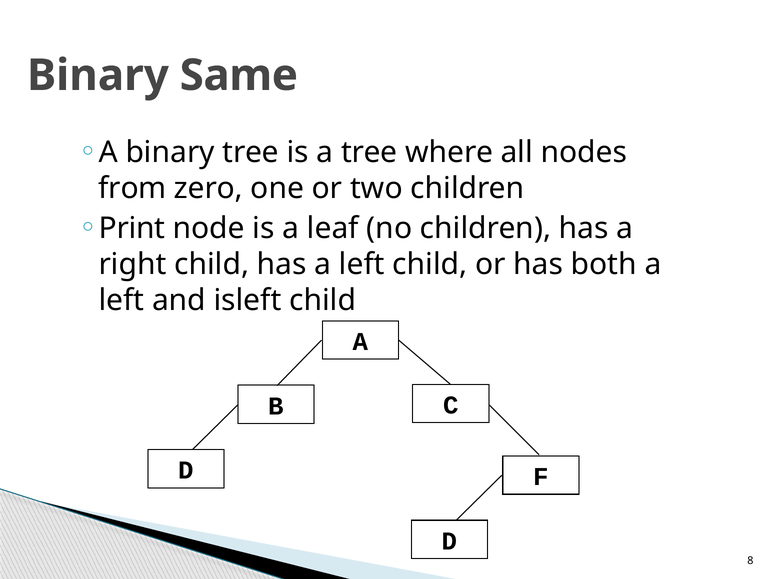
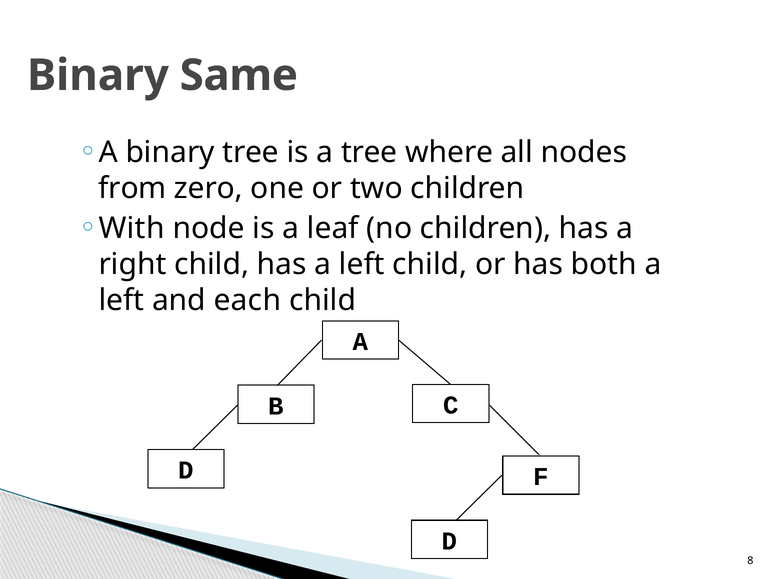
Print: Print -> With (132, 228)
isleft: isleft -> each (247, 300)
